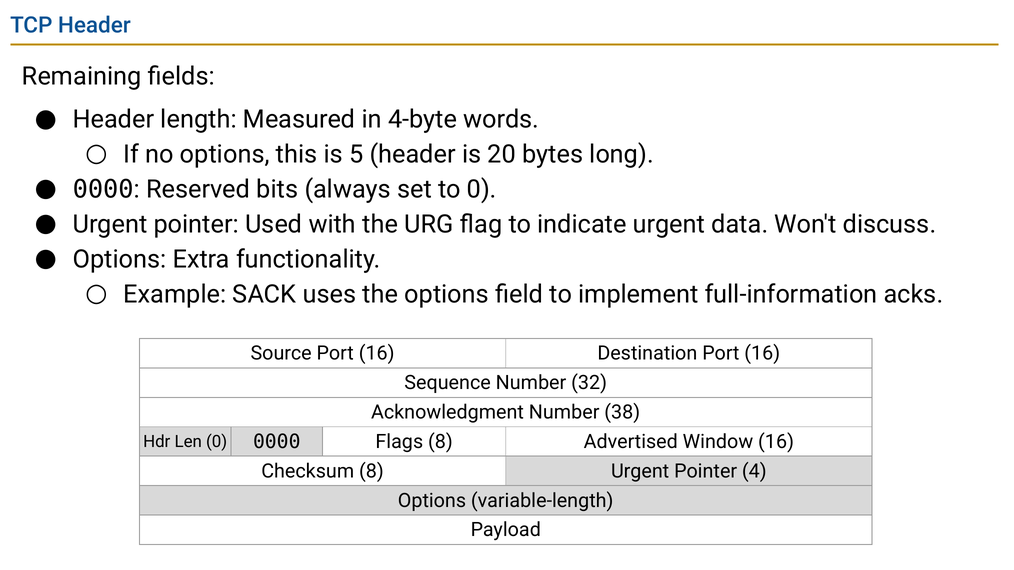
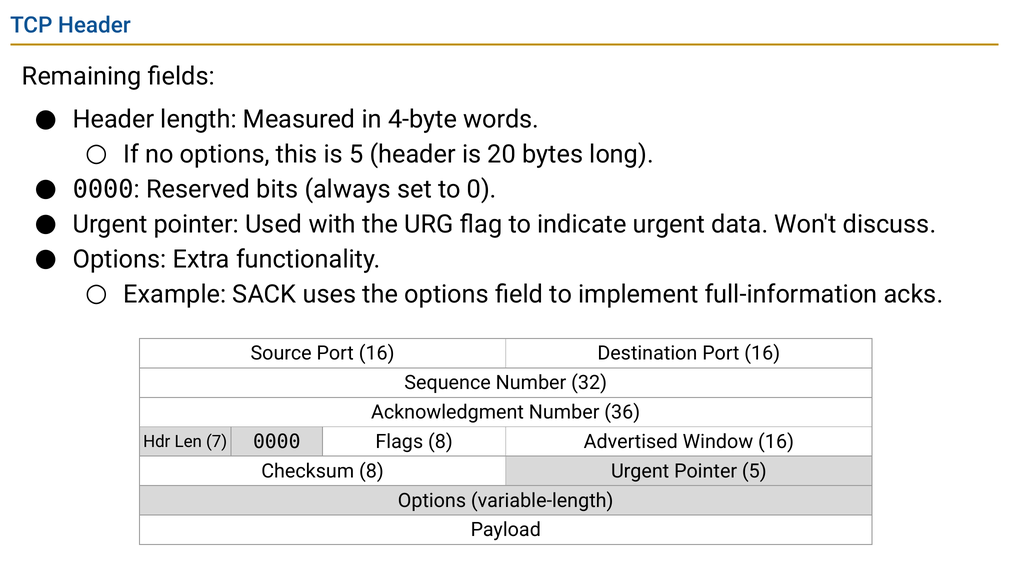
38: 38 -> 36 (622, 413)
Len 0: 0 -> 7 (217, 442)
Pointer 4: 4 -> 5 (754, 471)
